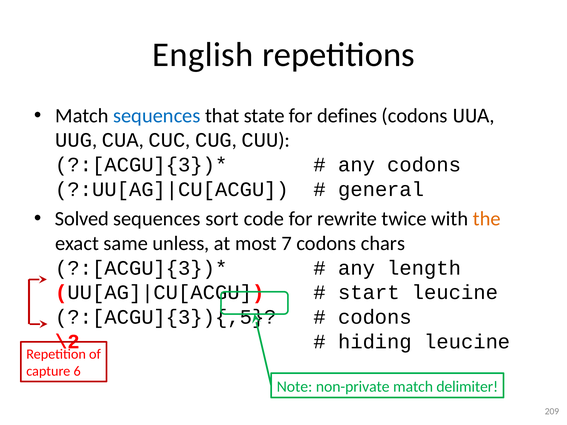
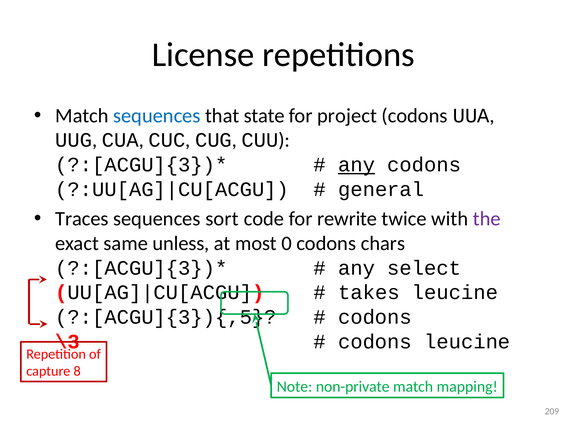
English: English -> License (203, 55)
defines: defines -> project (347, 116)
any underline: none -> present (357, 165)
Solved: Solved -> Traces (82, 219)
the colour: orange -> purple (487, 219)
7: 7 -> 0 (287, 244)
length: length -> select (424, 268)
start: start -> takes (369, 293)
\2: \2 -> \3 (68, 342)
hiding: hiding -> codons (375, 342)
6: 6 -> 8 (77, 371)
delimiter: delimiter -> mapping (467, 387)
